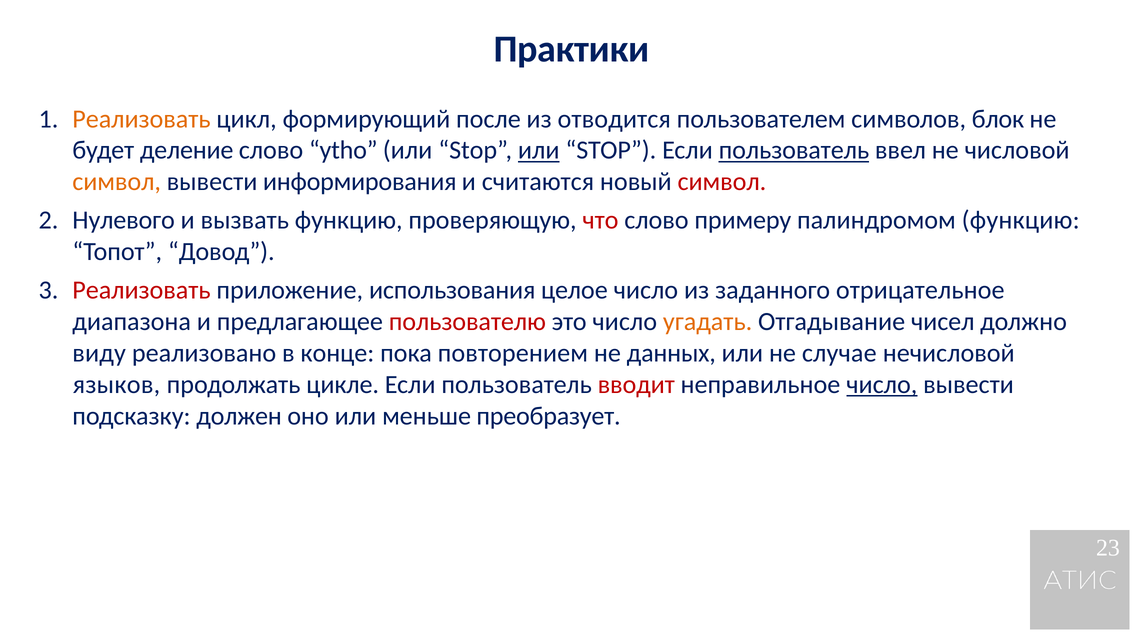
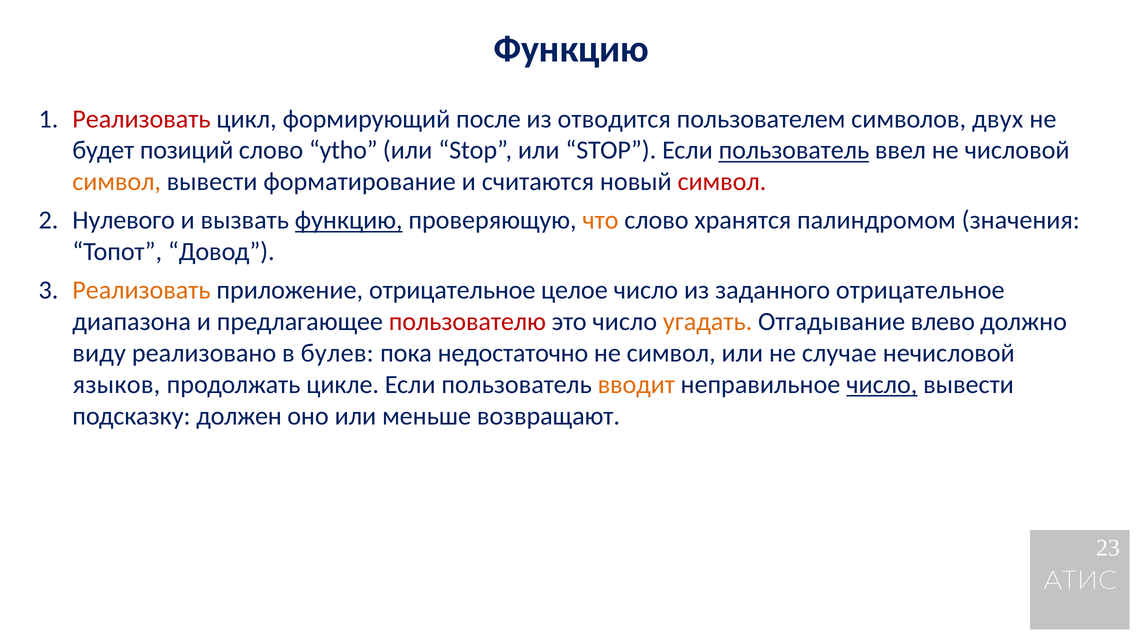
Практики: Практики -> Функцию (571, 49)
Реализовать colour: orange -> red (141, 119)
блок: блок -> двух (998, 119)
деление: деление -> позиций (187, 150)
или underline: present -> none (539, 150)
информирования: информирования -> форматирование (360, 182)
функцию underline: none -> present (349, 220)
что colour: red -> orange (600, 220)
примеру: примеру -> хранятся (743, 220)
палиндромом функцию: функцию -> значения (1021, 220)
Реализовать colour: red -> orange (141, 290)
приложение использования: использования -> отрицательное (452, 290)
чисел: чисел -> влево (943, 322)
конце: конце -> булев (337, 353)
повторением: повторением -> недостаточно (513, 353)
не данных: данных -> символ (671, 353)
вводит colour: red -> orange (636, 385)
преобразует: преобразует -> возвращают (548, 416)
